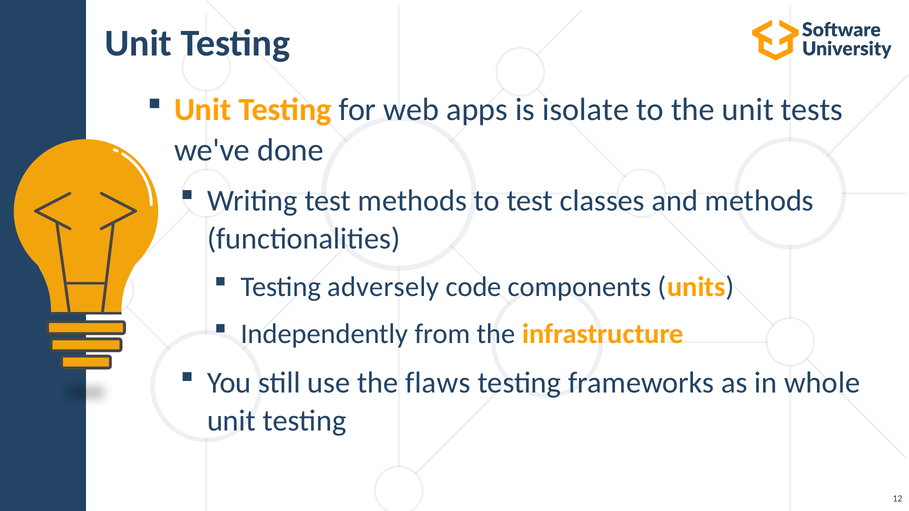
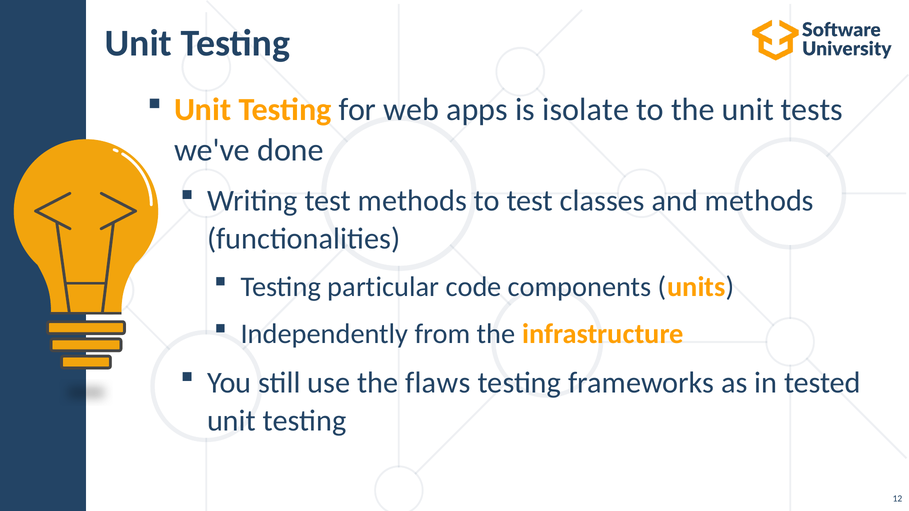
adversely: adversely -> particular (383, 287)
whole: whole -> tested (822, 383)
